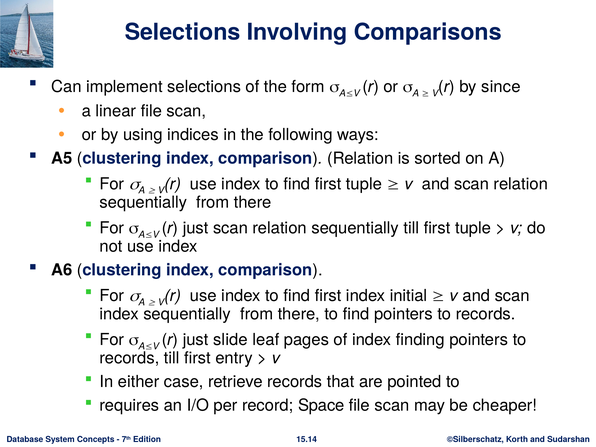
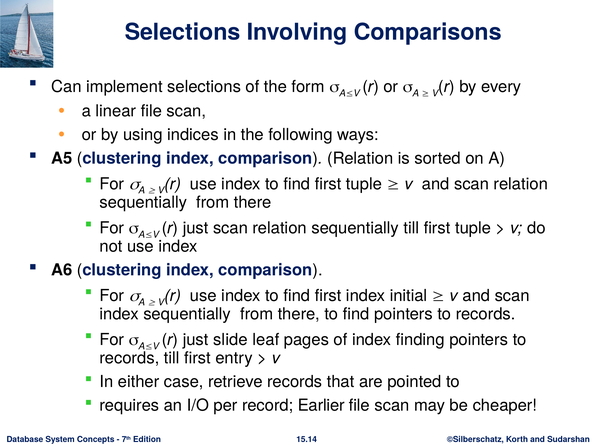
since: since -> every (501, 87)
Space: Space -> Earlier (321, 406)
